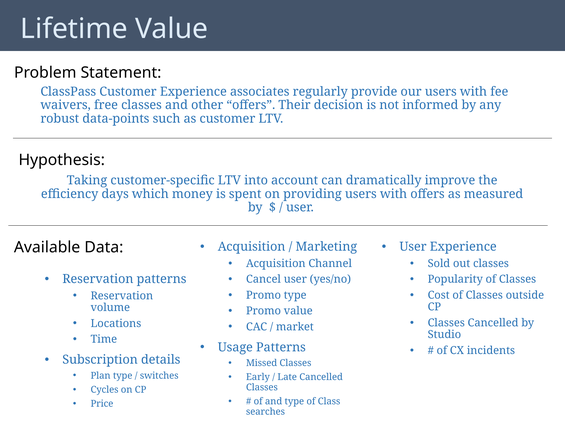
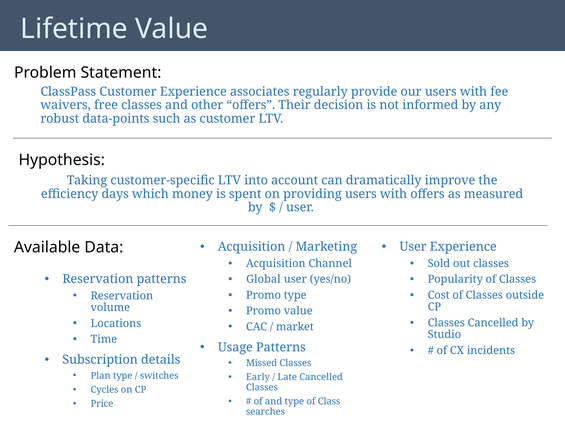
Cancel: Cancel -> Global (263, 279)
